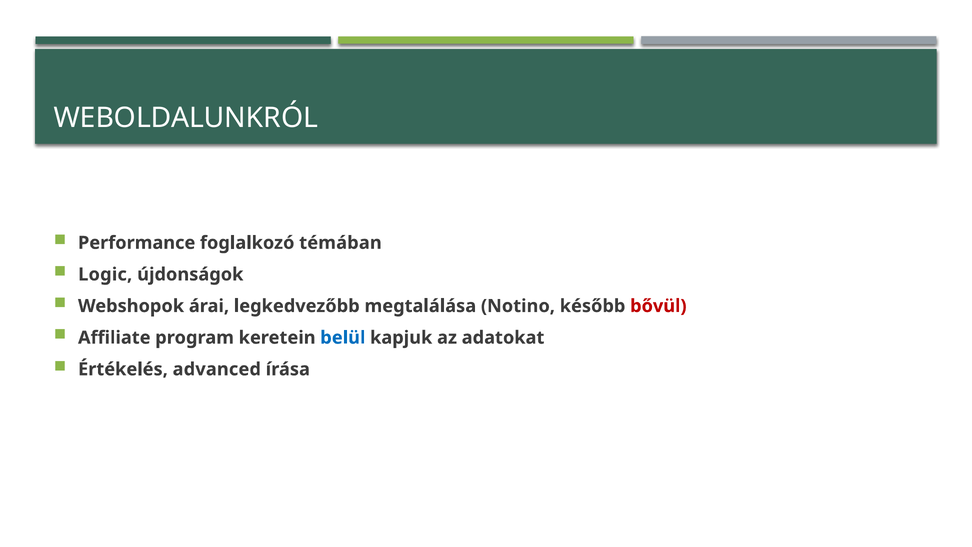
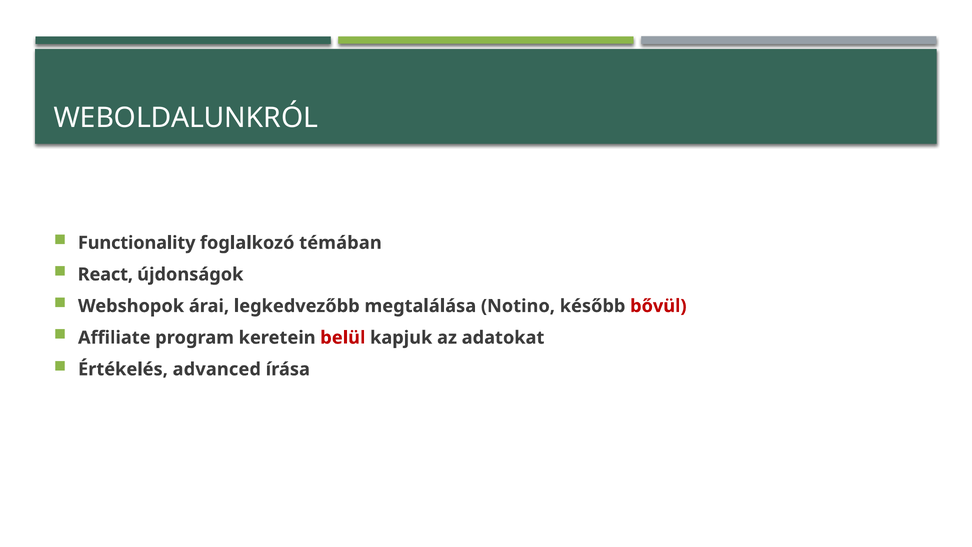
Performance: Performance -> Functionality (137, 243)
Logic: Logic -> React (105, 274)
belül colour: blue -> red (343, 338)
